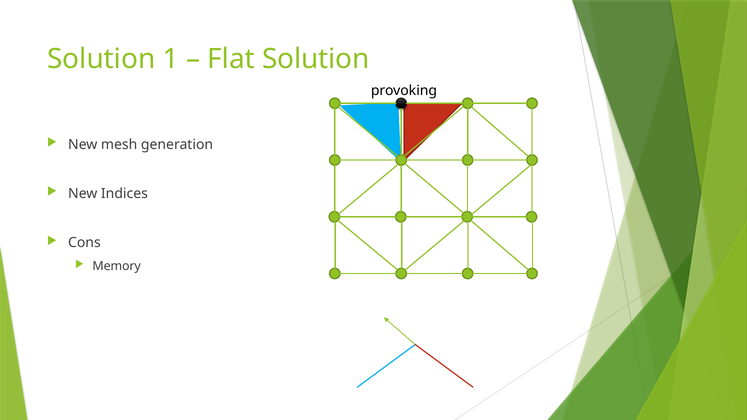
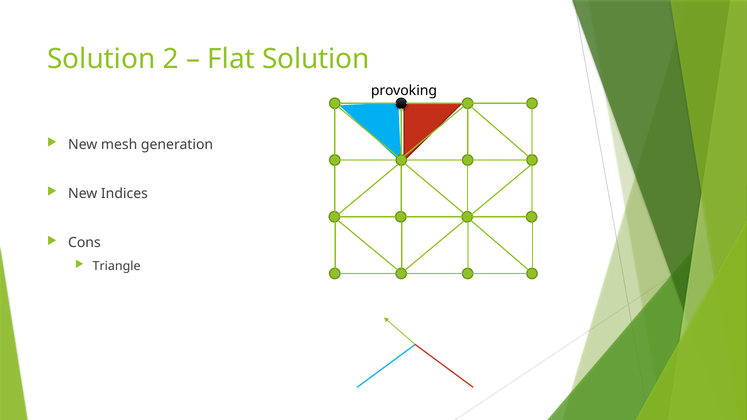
1: 1 -> 2 (171, 59)
Memory: Memory -> Triangle (117, 266)
